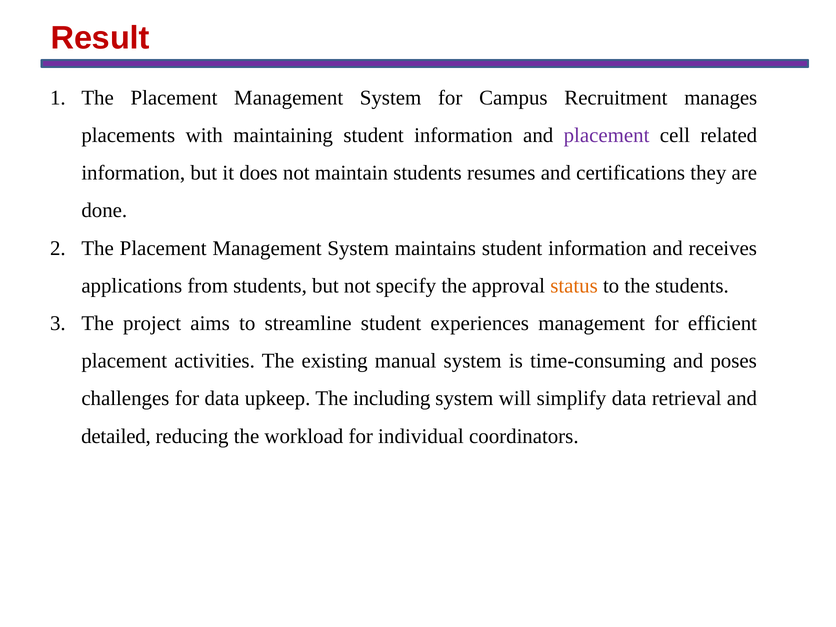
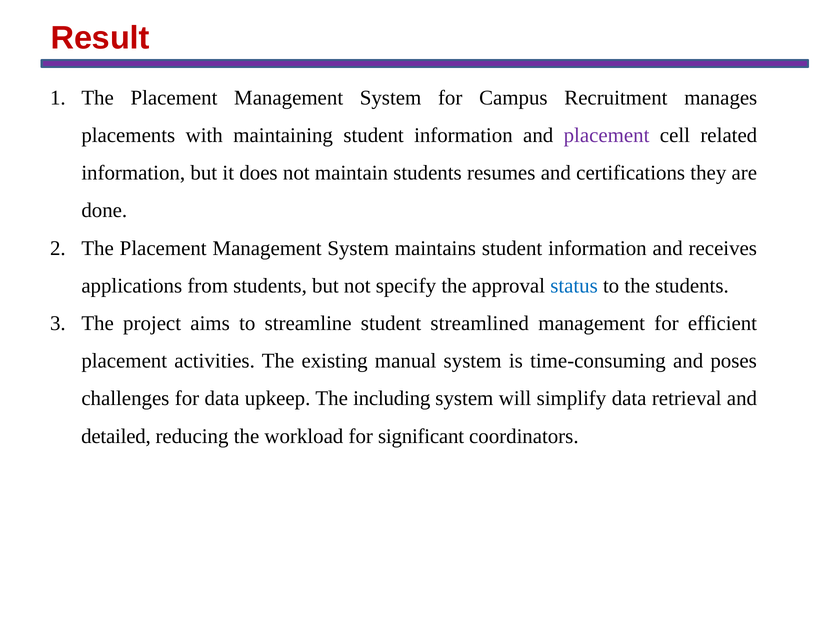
status colour: orange -> blue (574, 286)
experiences: experiences -> streamlined (480, 323)
individual: individual -> significant (421, 436)
